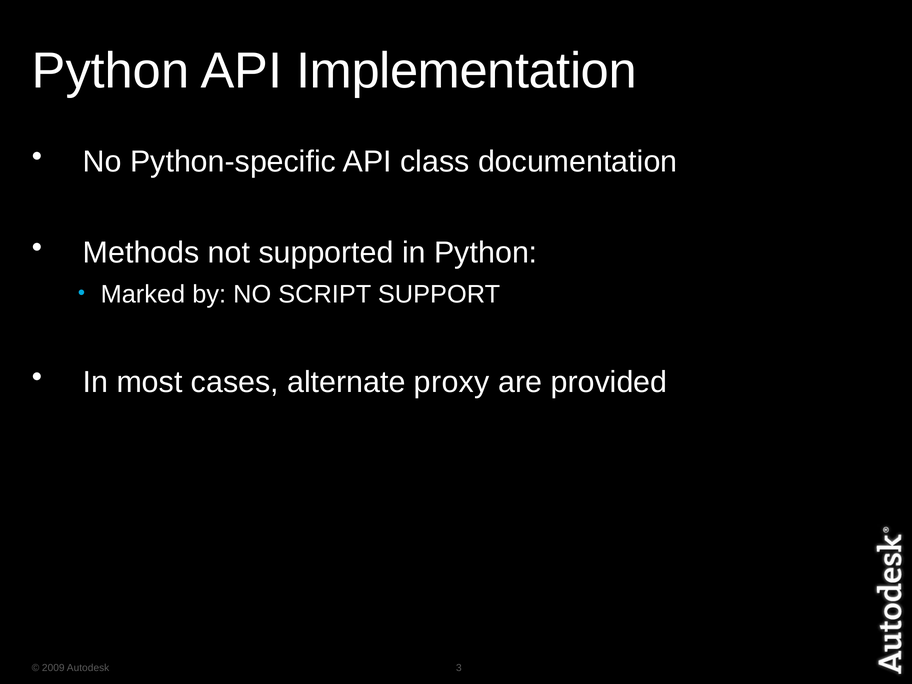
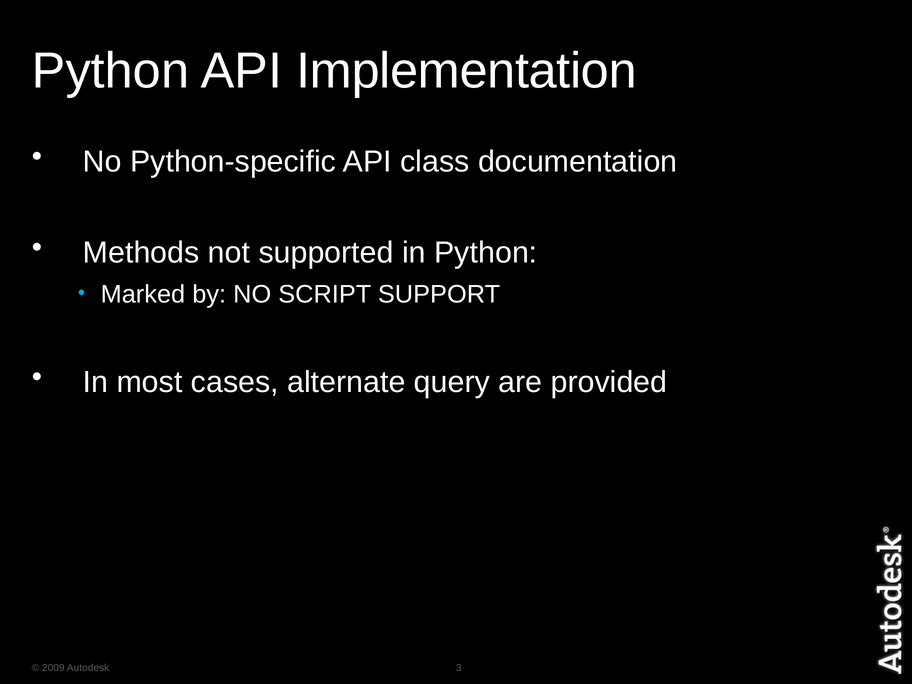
proxy: proxy -> query (452, 382)
